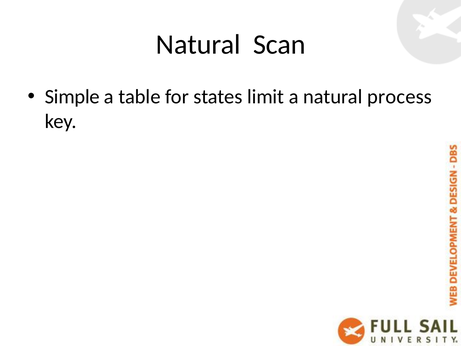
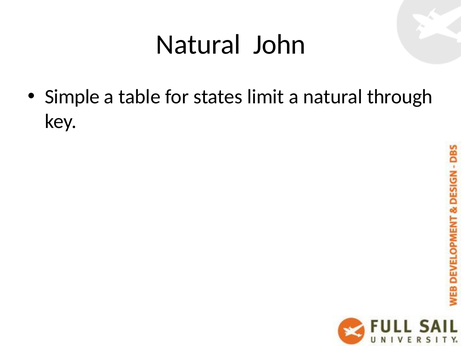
Scan: Scan -> John (279, 45)
process: process -> through (400, 97)
